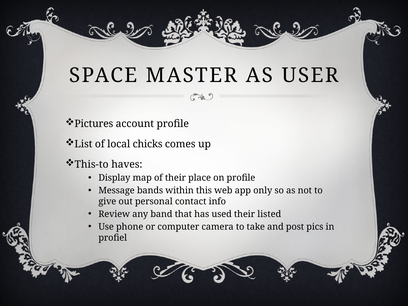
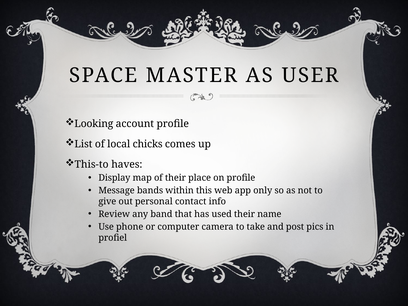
Pictures: Pictures -> Looking (94, 124)
listed: listed -> name (269, 214)
